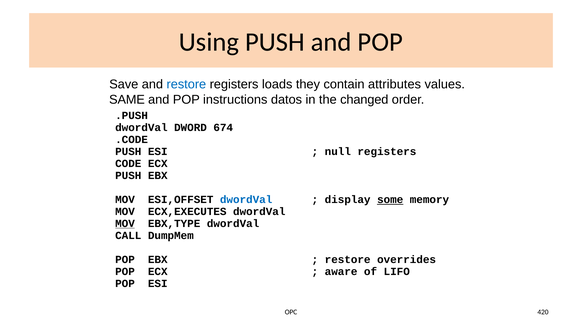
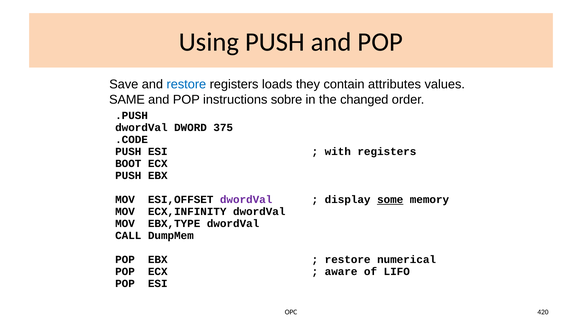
datos: datos -> sobre (287, 100)
674: 674 -> 375 (223, 128)
null: null -> with (338, 152)
CODE: CODE -> BOOT (128, 164)
dwordVal colour: blue -> purple (246, 200)
ECX,EXECUTES: ECX,EXECUTES -> ECX,INFINITY (187, 212)
MOV underline: present -> none (125, 224)
overrides: overrides -> numerical (407, 260)
